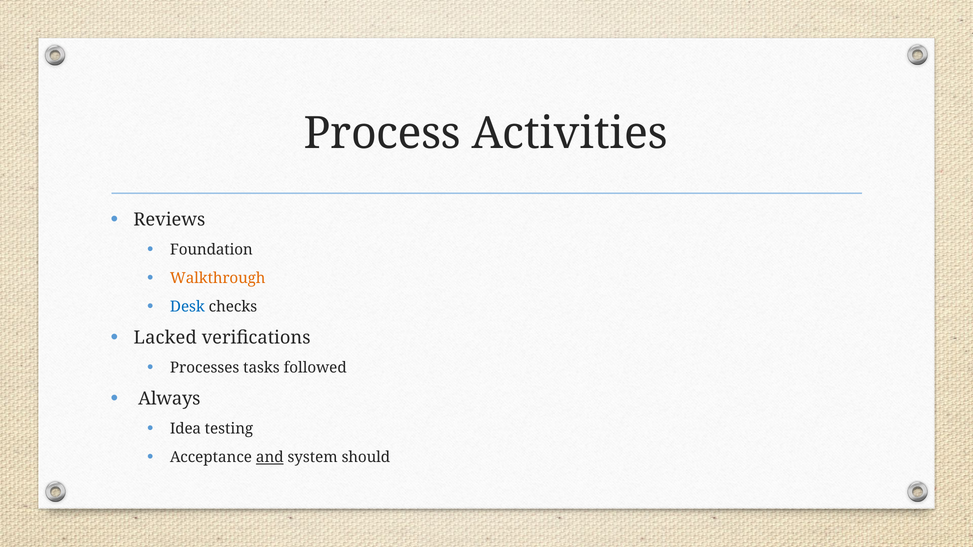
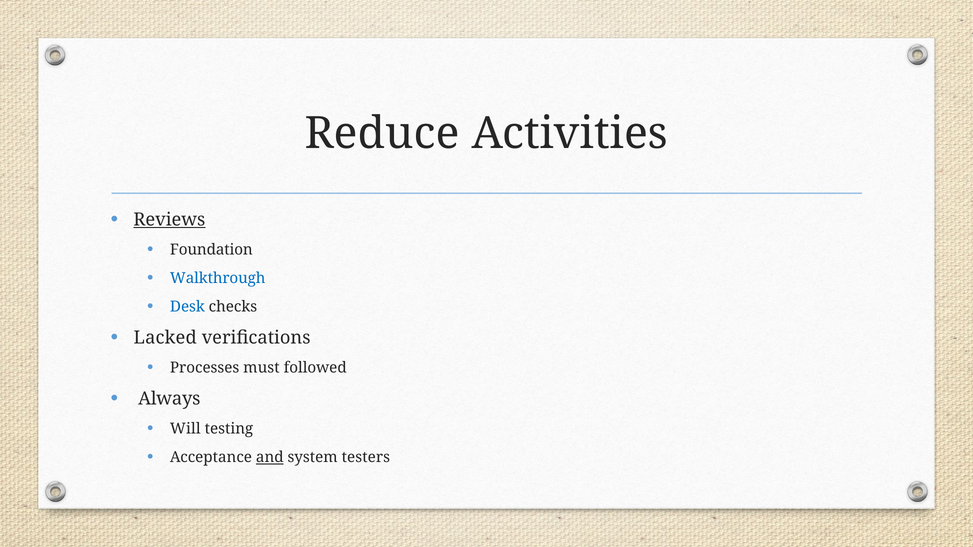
Process: Process -> Reduce (382, 134)
Reviews underline: none -> present (169, 220)
Walkthrough colour: orange -> blue (218, 278)
tasks: tasks -> must (261, 368)
Idea: Idea -> Will (185, 429)
should: should -> testers (366, 458)
